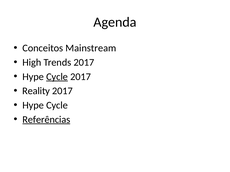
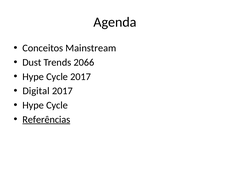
High: High -> Dust (32, 63)
Trends 2017: 2017 -> 2066 (84, 63)
Cycle underline: present -> none (57, 77)
Reality: Reality -> Digital (36, 91)
